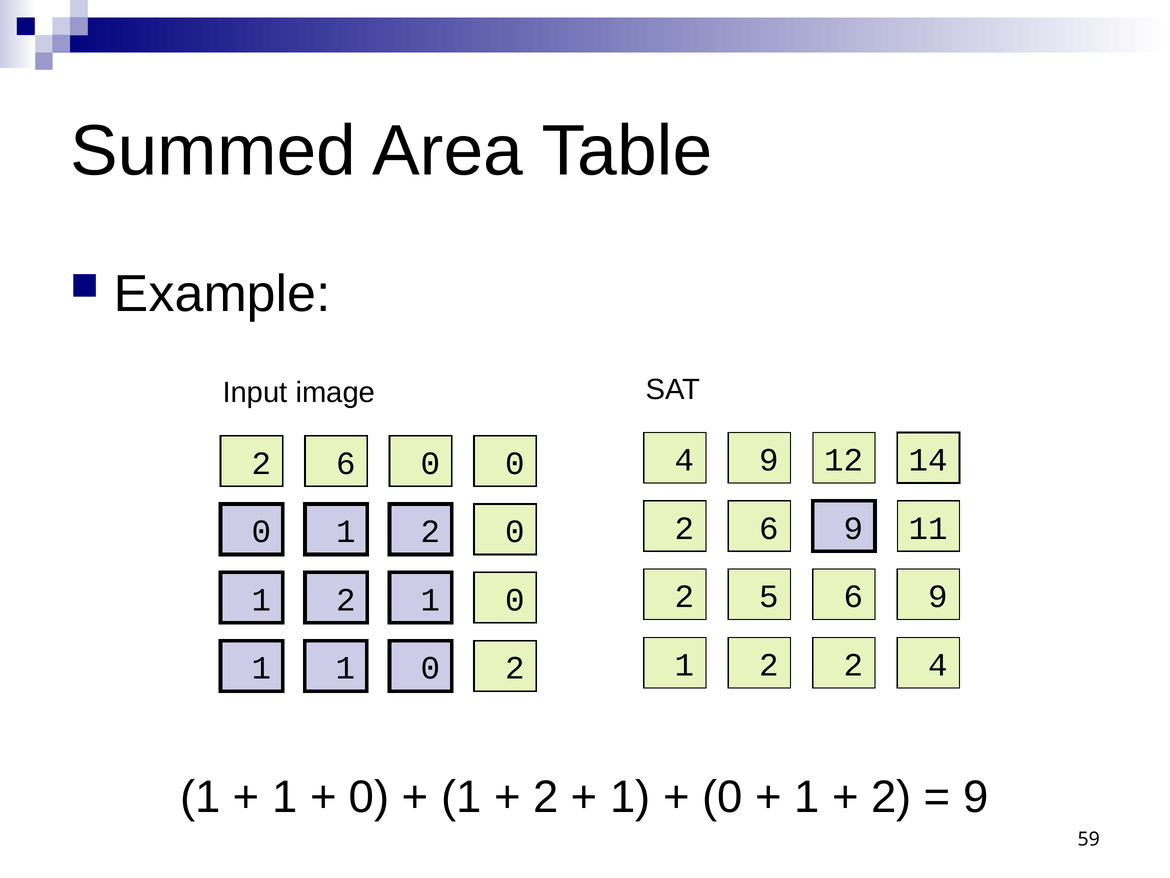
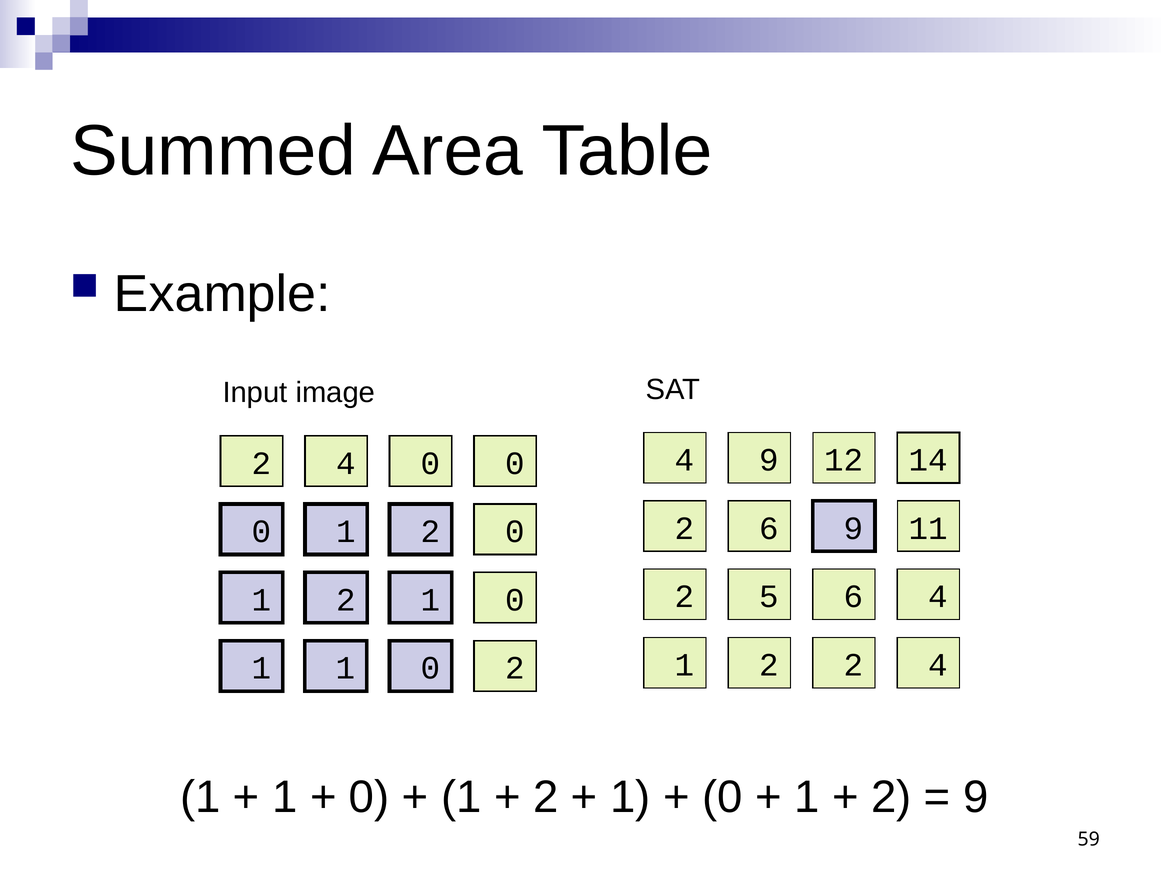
6: 6 -> 4 (346, 463)
5 6 9: 9 -> 4 (938, 596)
